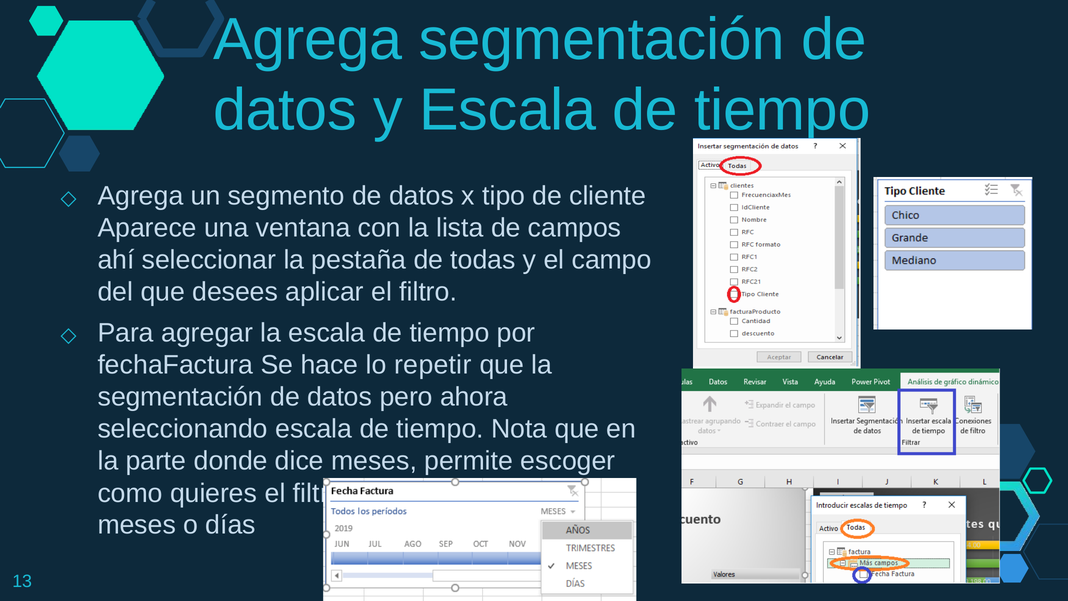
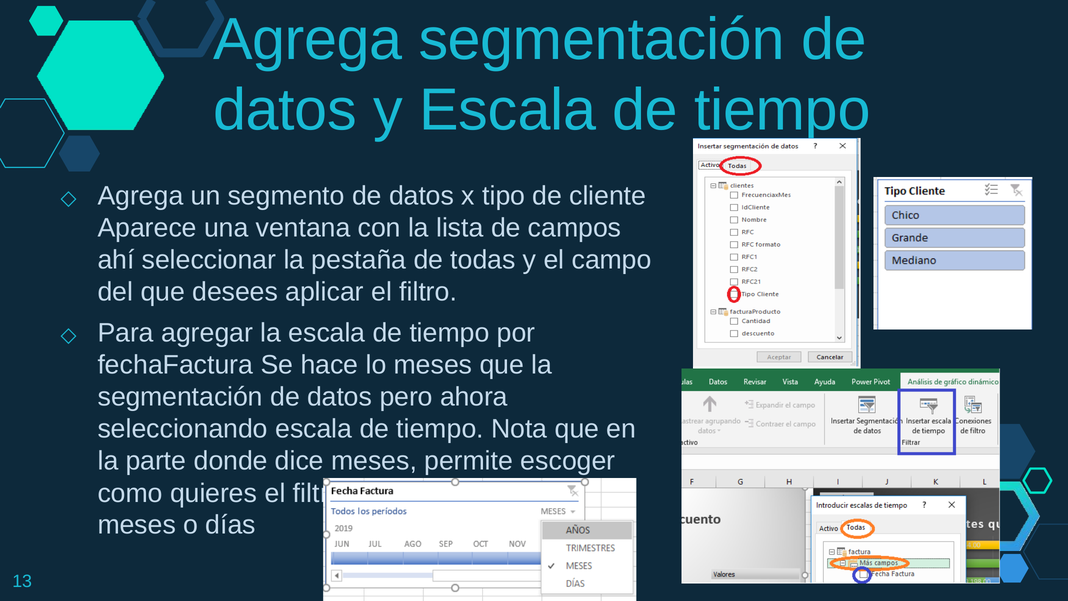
lo repetir: repetir -> meses (433, 365)
